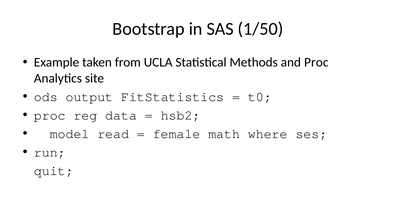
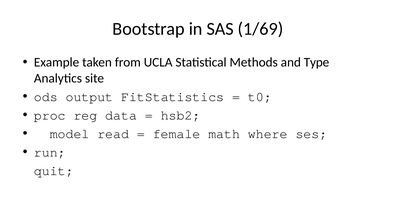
1/50: 1/50 -> 1/69 (260, 29)
and Proc: Proc -> Type (316, 62)
